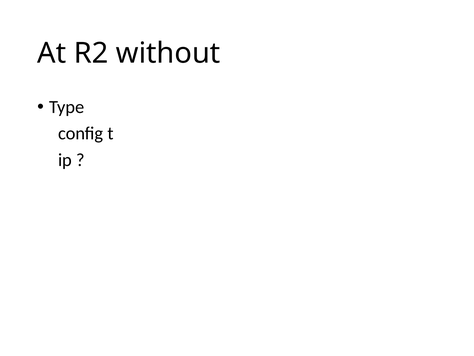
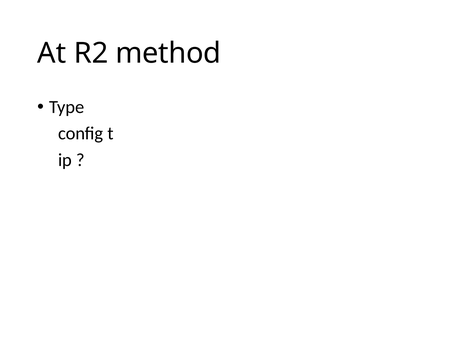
without: without -> method (168, 53)
